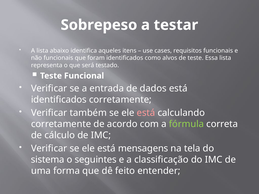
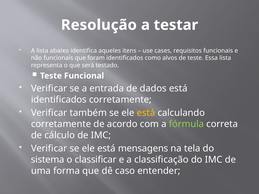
Sobrepeso: Sobrepeso -> Resolução (99, 25)
está colour: pink -> yellow (146, 113)
seguintes: seguintes -> classificar (96, 160)
feito: feito -> caso (125, 171)
